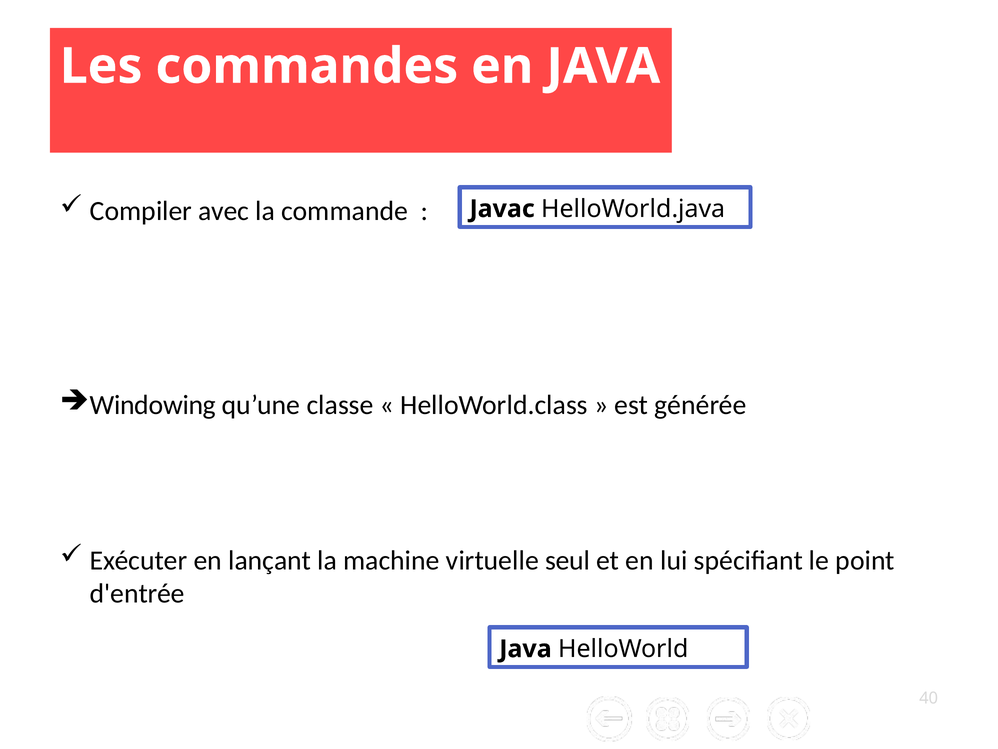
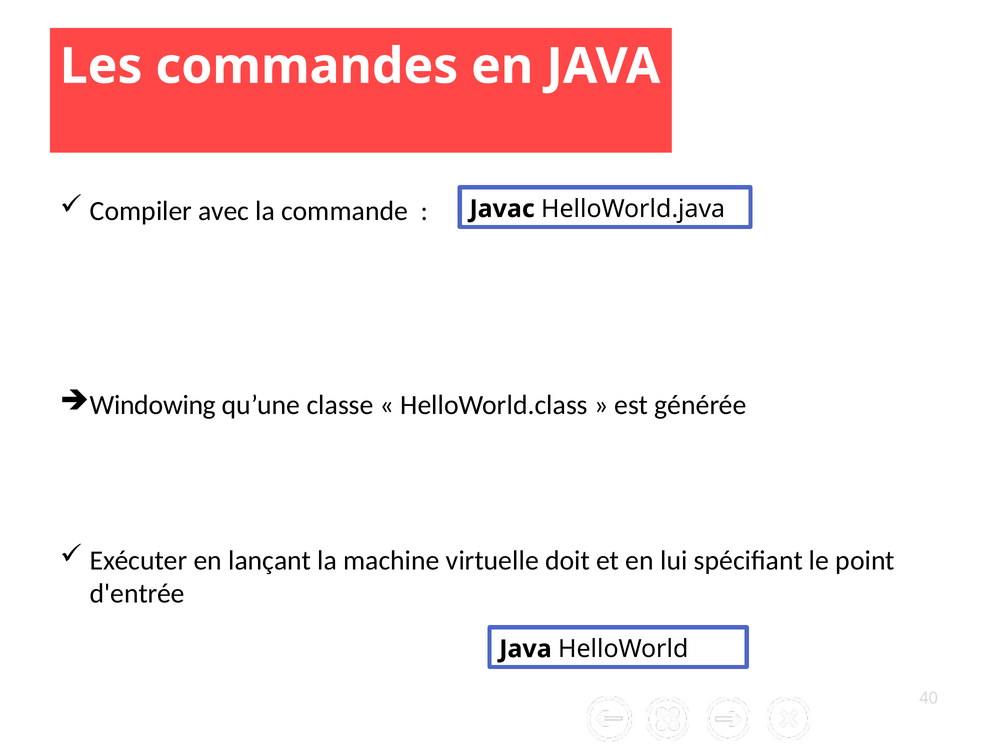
seul: seul -> doit (568, 560)
